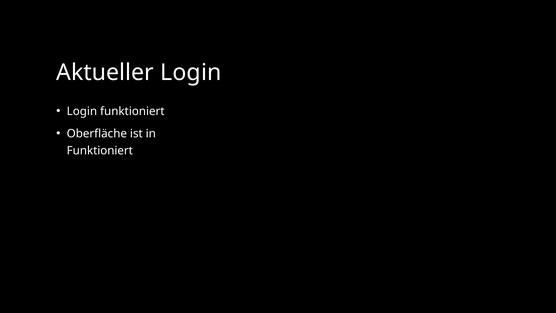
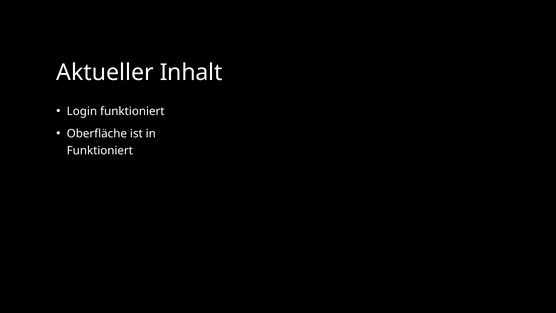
Aktueller Login: Login -> Inhalt (191, 72)
